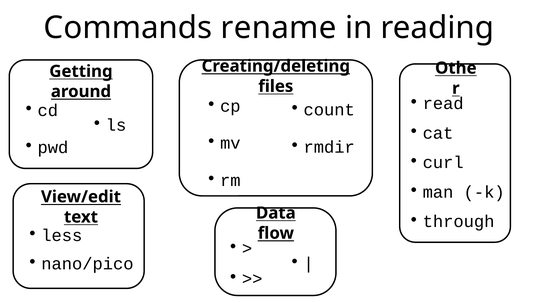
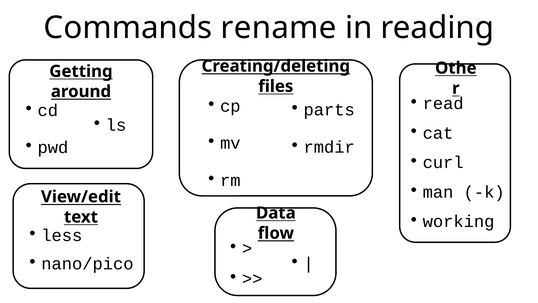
count: count -> parts (329, 110)
through: through -> working (459, 221)
